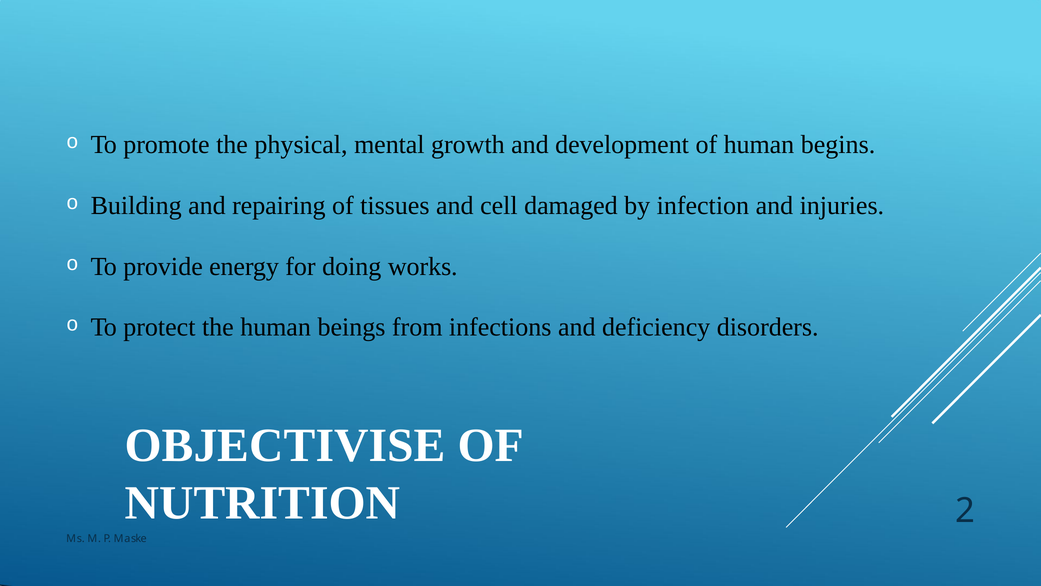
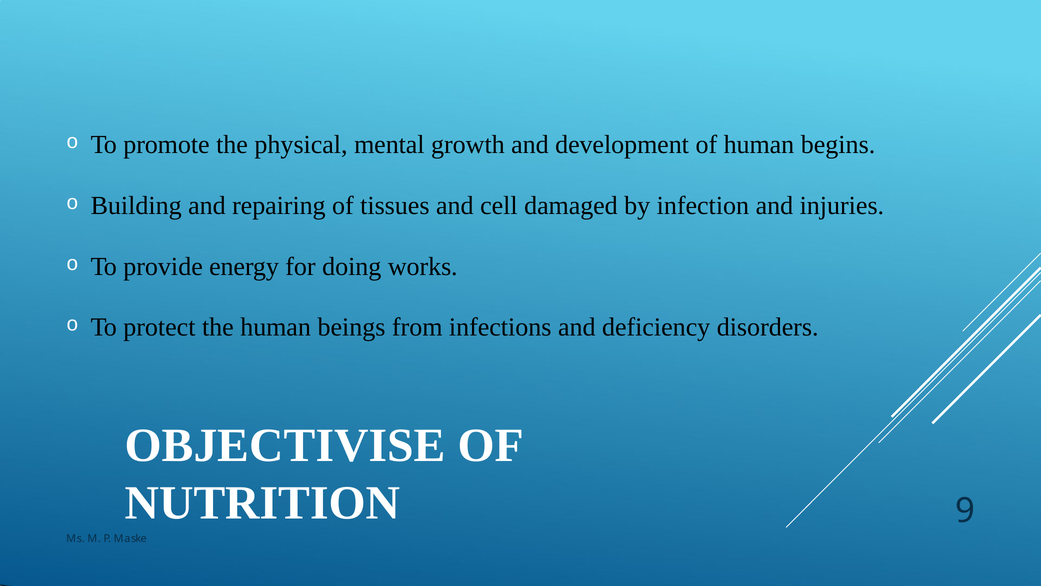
2: 2 -> 9 (965, 511)
